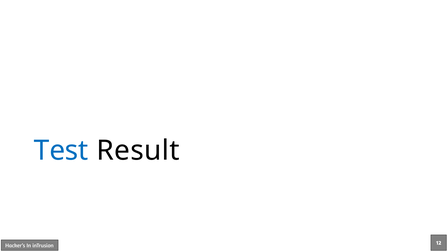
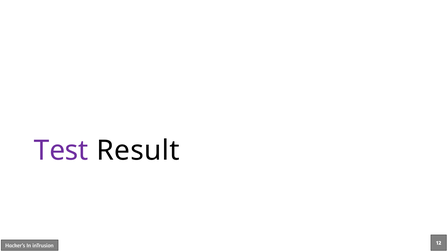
Test colour: blue -> purple (61, 151)
